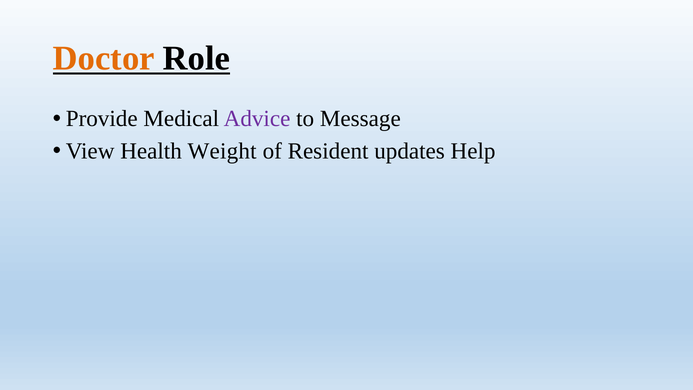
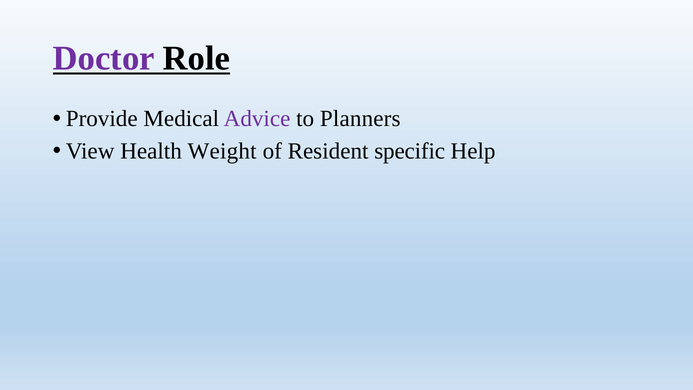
Doctor colour: orange -> purple (104, 58)
Message: Message -> Planners (360, 119)
updates: updates -> specific (410, 151)
